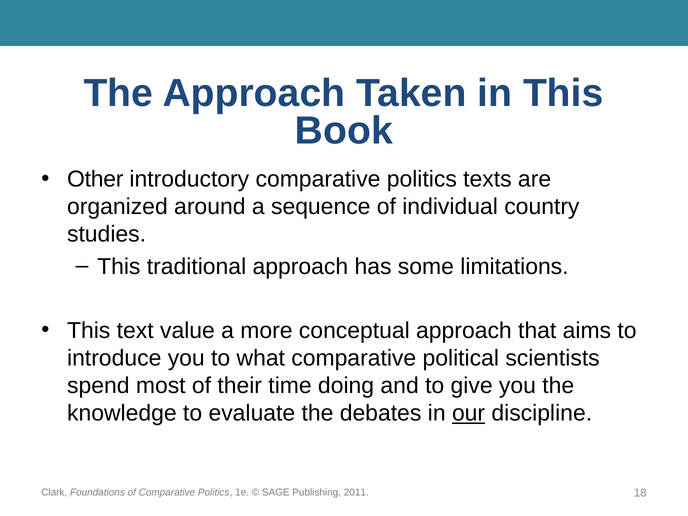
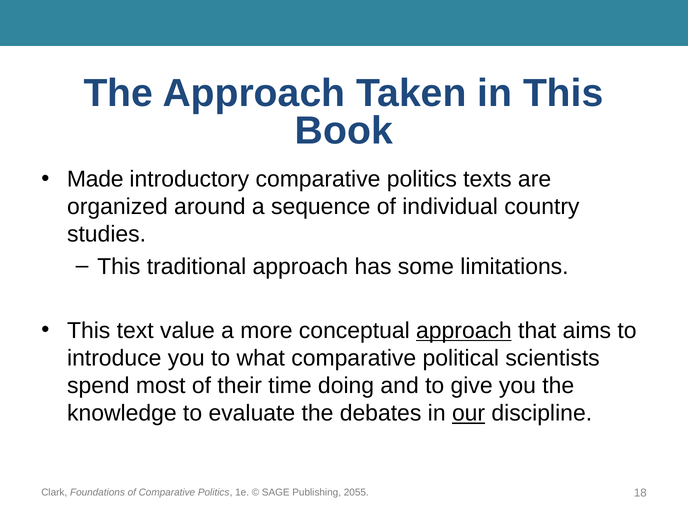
Other: Other -> Made (95, 179)
approach underline: none -> present (464, 331)
2011: 2011 -> 2055 (356, 493)
